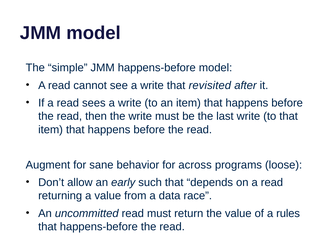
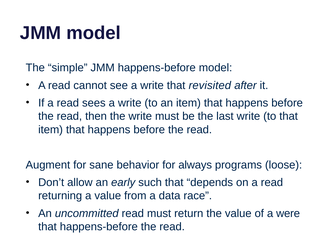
across: across -> always (195, 165)
rules: rules -> were (288, 213)
